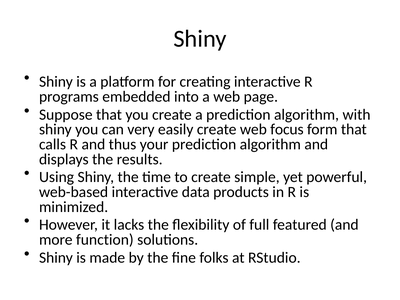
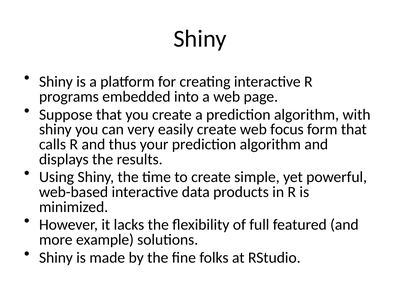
function: function -> example (105, 240)
